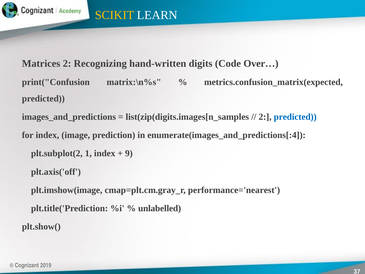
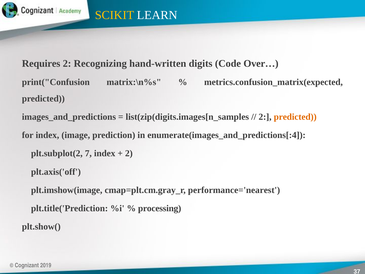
Matrices: Matrices -> Requires (41, 63)
predicted colour: blue -> orange (295, 117)
1: 1 -> 7 (88, 153)
9: 9 -> 2 (129, 153)
unlabelled: unlabelled -> processing (160, 208)
